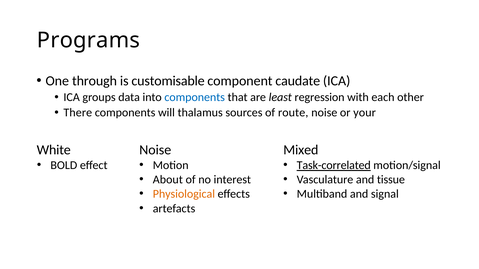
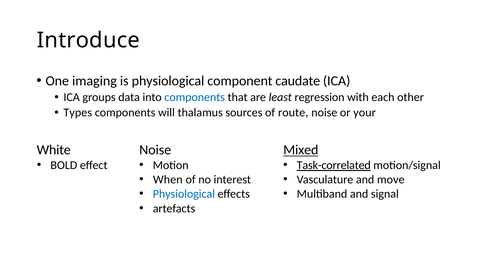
Programs: Programs -> Introduce (88, 40)
through: through -> imaging (94, 81)
is customisable: customisable -> physiological (168, 81)
There: There -> Types (78, 113)
Mixed underline: none -> present (301, 150)
About: About -> When (168, 180)
tissue: tissue -> move (391, 180)
Physiological colour: orange -> blue (184, 194)
